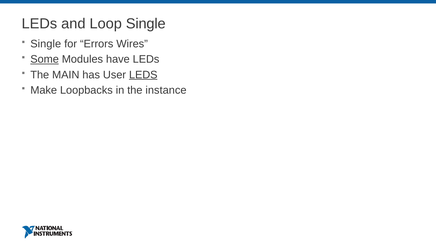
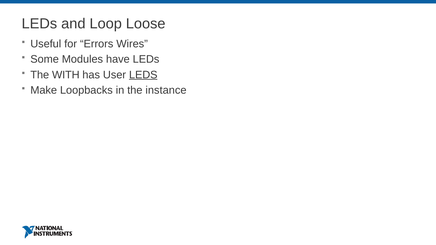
Loop Single: Single -> Loose (146, 24)
Single: Single -> Useful (46, 44)
Some underline: present -> none (45, 59)
MAIN: MAIN -> WITH (66, 75)
